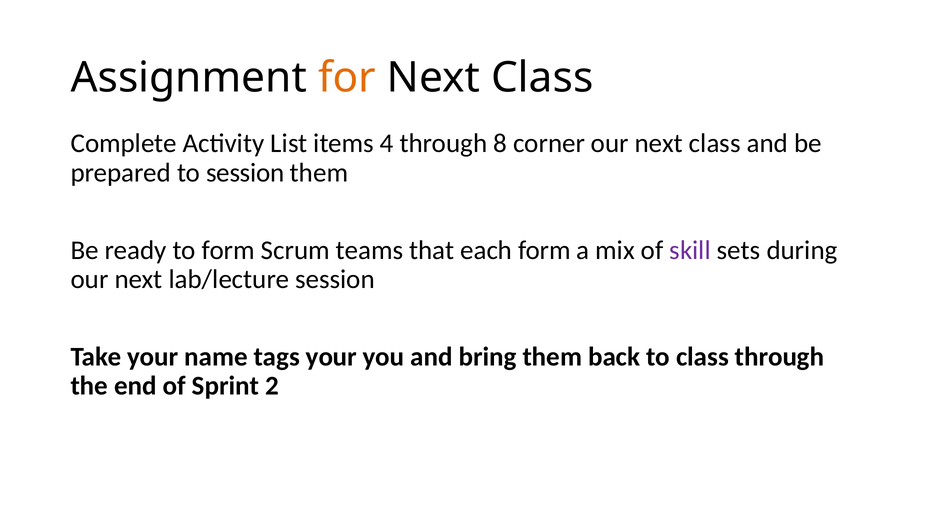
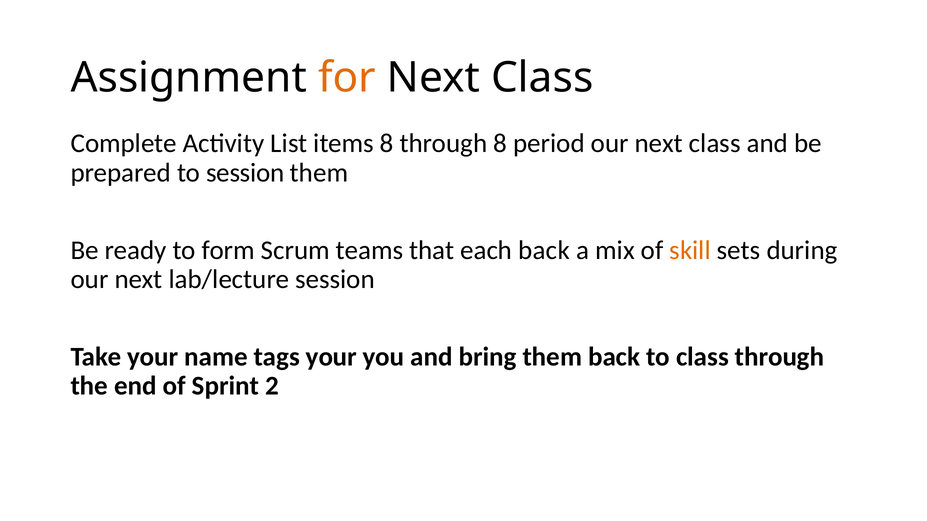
items 4: 4 -> 8 (387, 144)
corner: corner -> period (549, 144)
each form: form -> back (544, 250)
skill colour: purple -> orange (690, 250)
